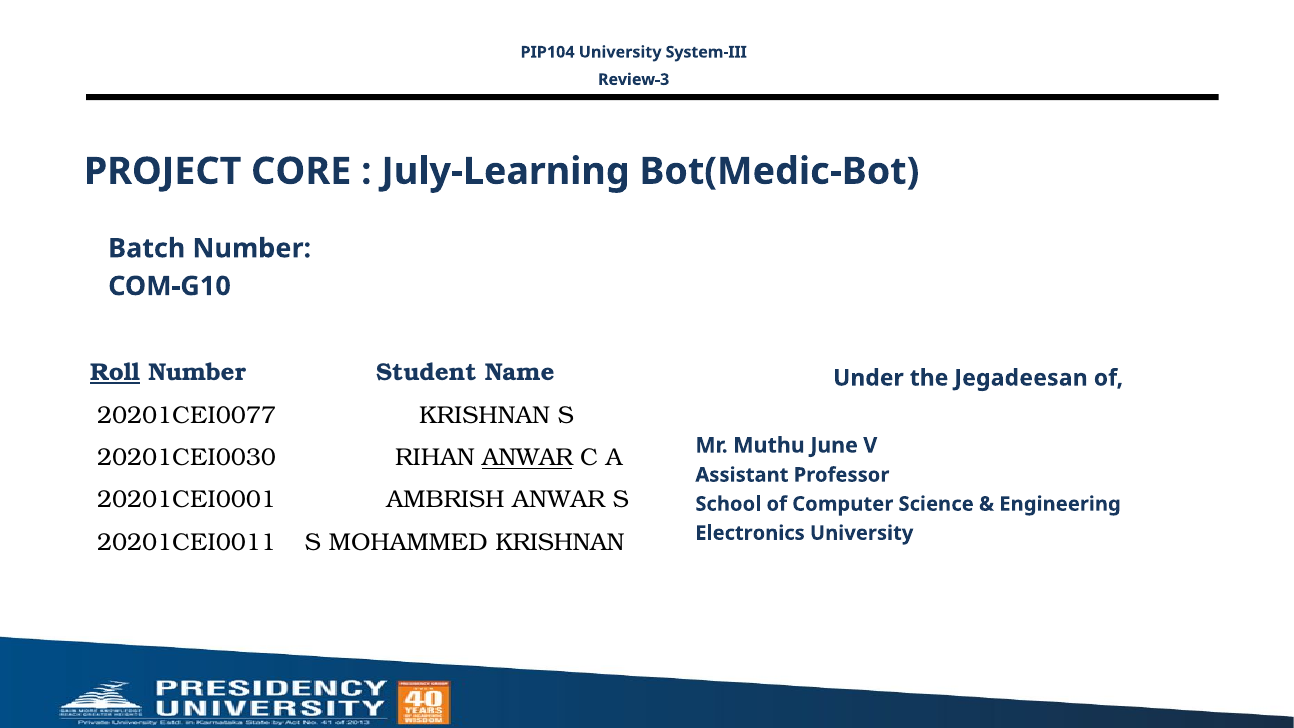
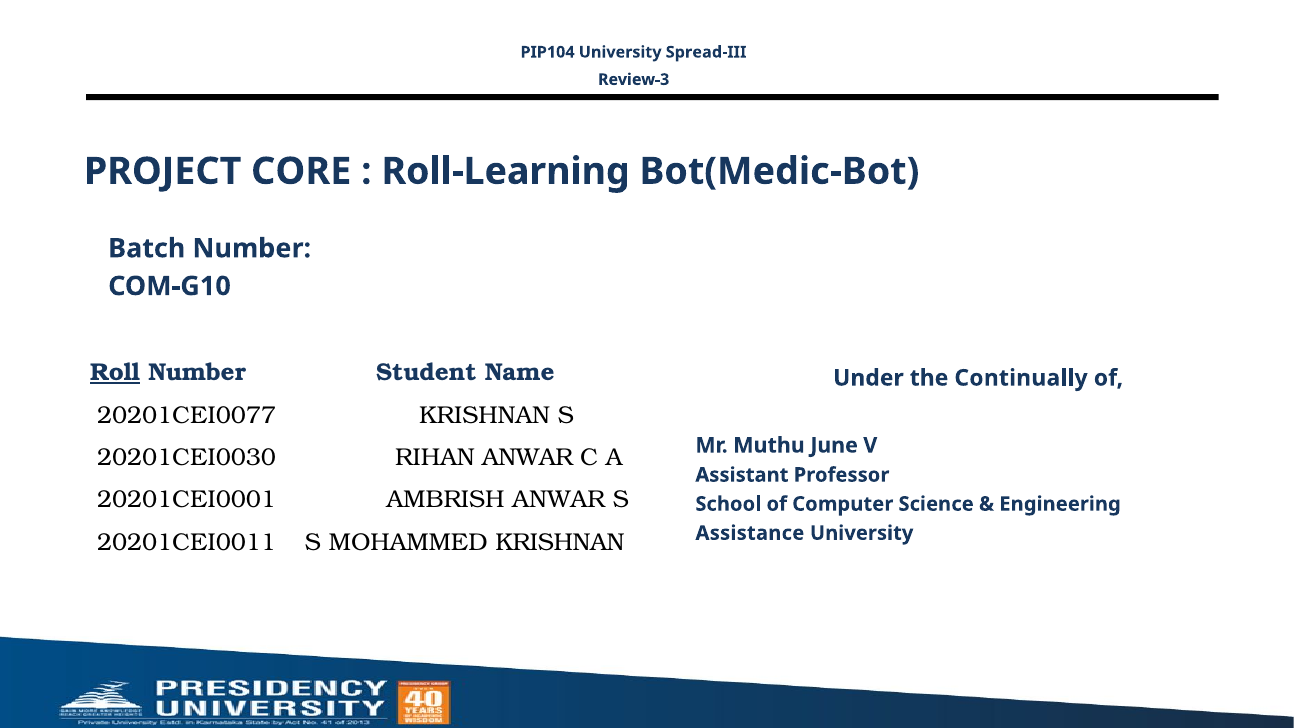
System-III: System-III -> Spread-III (706, 52)
July-Learning: July-Learning -> Roll-Learning (506, 171)
Jegadeesan: Jegadeesan -> Continually (1021, 378)
ANWAR underline: present -> none (528, 458)
Electronics: Electronics -> Assistance (750, 533)
